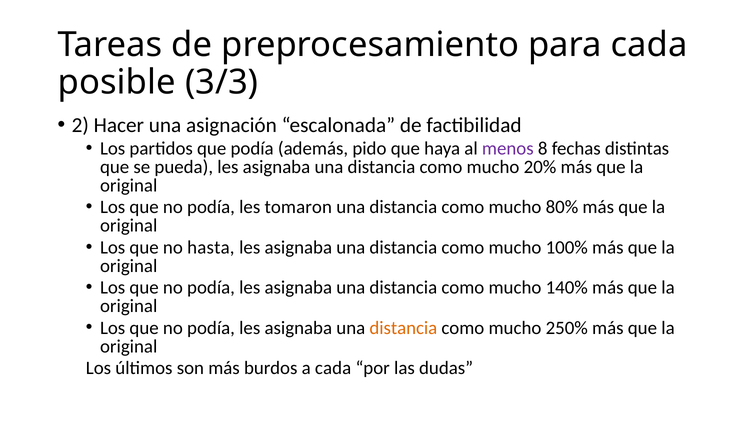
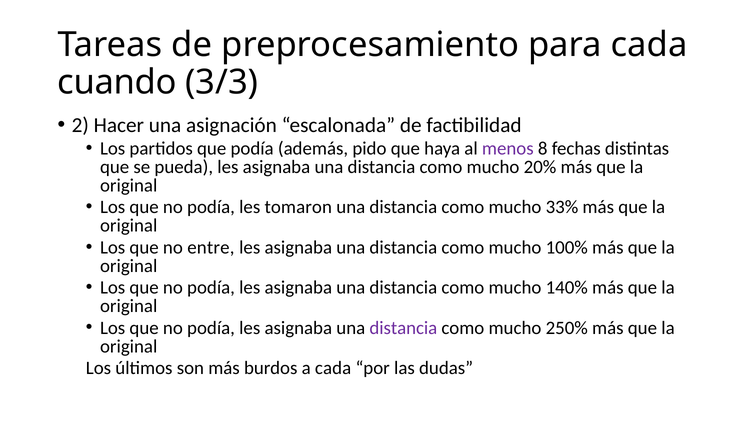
posible: posible -> cuando (117, 82)
80%: 80% -> 33% (562, 207)
hasta: hasta -> entre (211, 247)
distancia colour: orange -> purple (403, 328)
